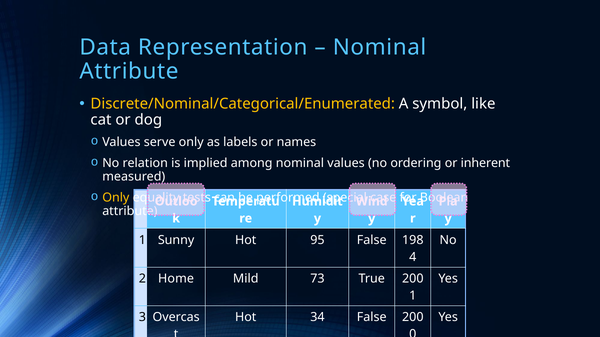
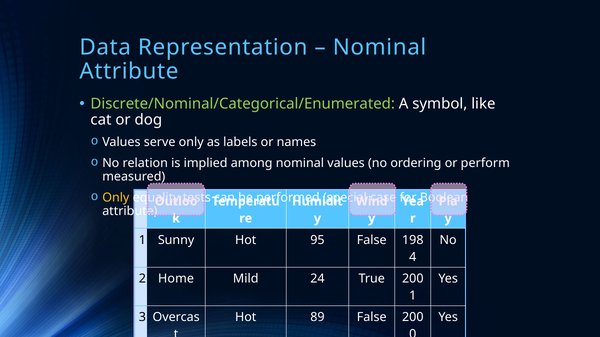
Discrete/Nominal/Categorical/Enumerated colour: yellow -> light green (243, 104)
inherent: inherent -> perform (485, 164)
73: 73 -> 24 (317, 279)
34: 34 -> 89 (317, 318)
